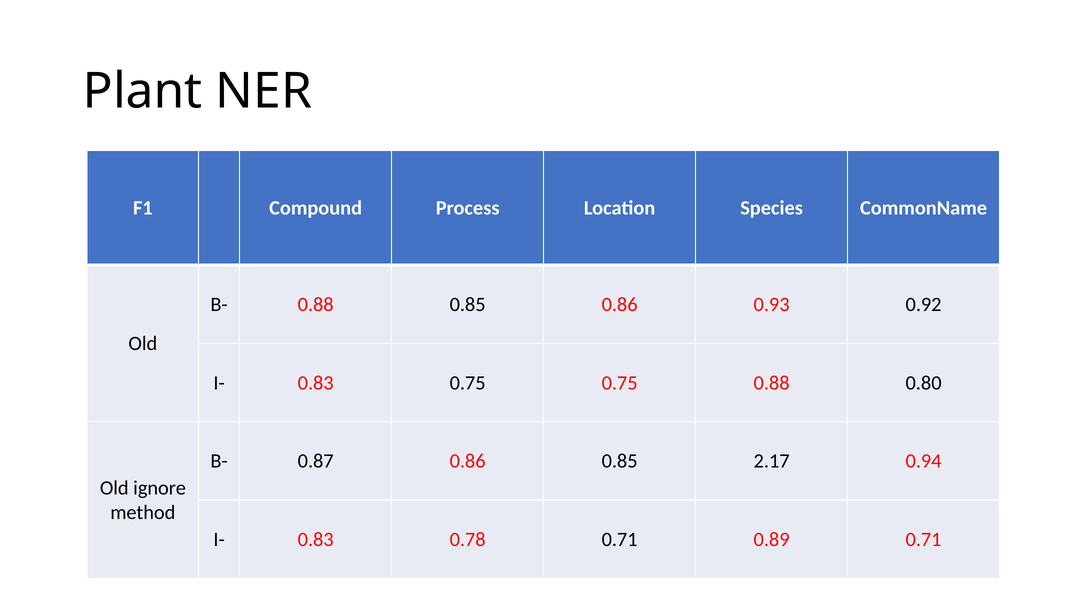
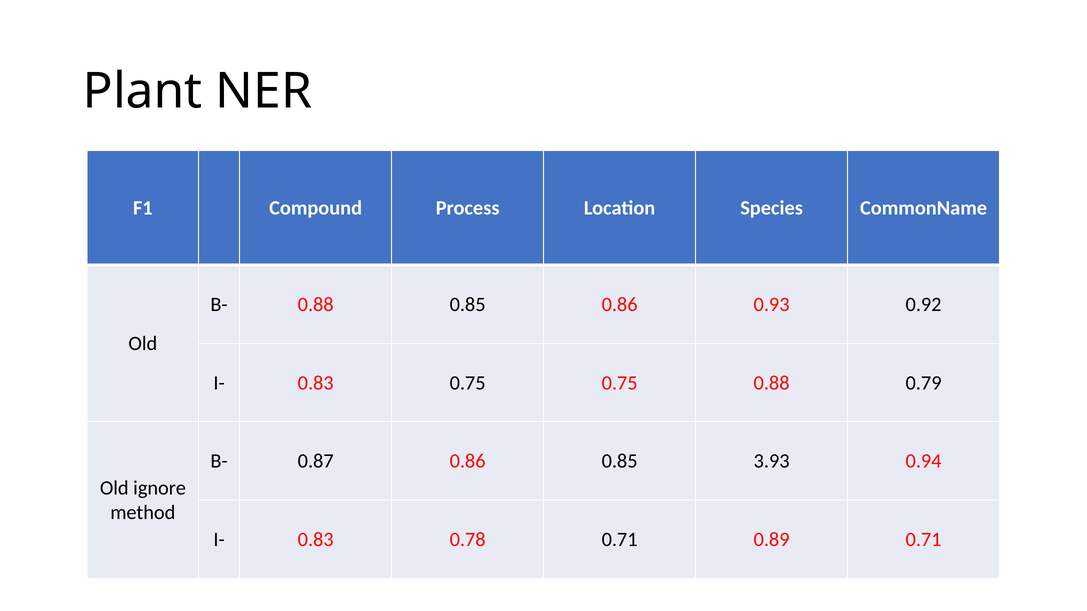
0.80: 0.80 -> 0.79 (924, 383)
2.17: 2.17 -> 3.93 (772, 461)
